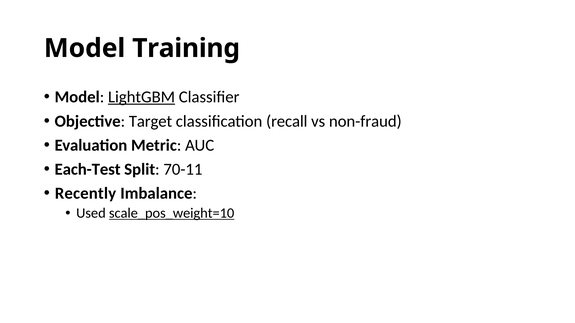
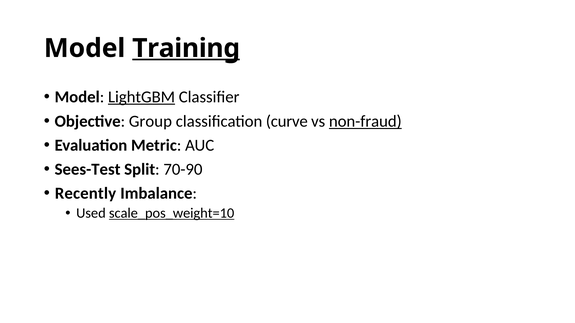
Training underline: none -> present (186, 48)
Target: Target -> Group (150, 121)
recall: recall -> curve (287, 121)
non-fraud underline: none -> present (365, 121)
Each-Test: Each-Test -> Sees-Test (88, 170)
70-11: 70-11 -> 70-90 (183, 170)
